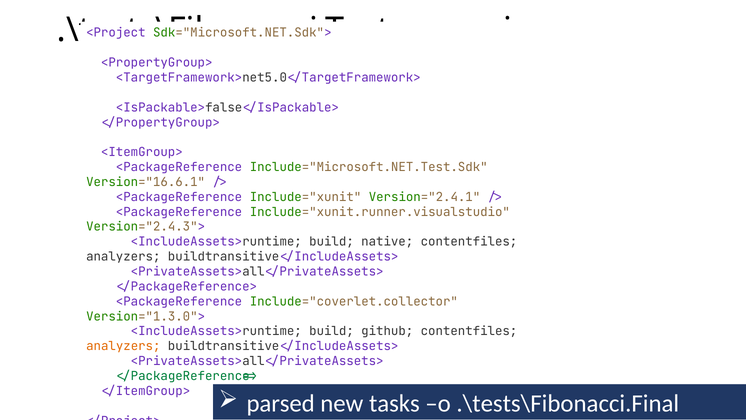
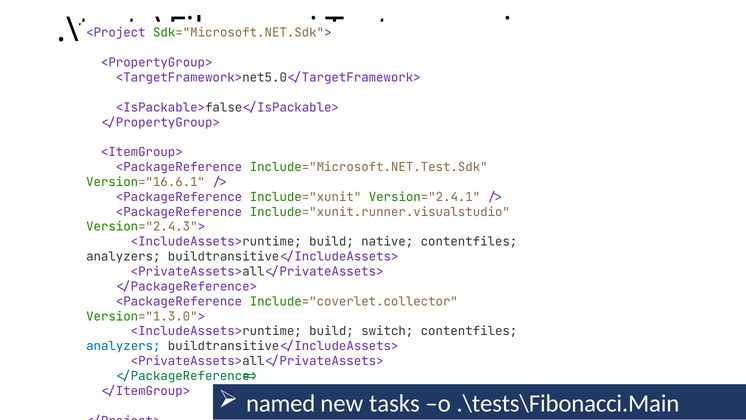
github: github -> switch (387, 331)
analyzers colour: orange -> blue (123, 346)
parsed: parsed -> named (281, 403)
.\tests\Fibonacci.Final: .\tests\Fibonacci.Final -> .\tests\Fibonacci.Main (568, 403)
